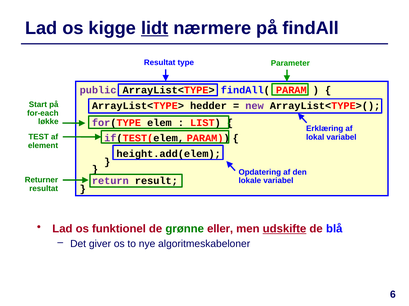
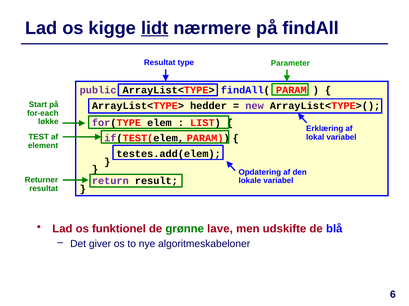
height.add(elem: height.add(elem -> testes.add(elem (169, 154)
eller: eller -> lave (220, 229)
udskifte underline: present -> none (285, 229)
